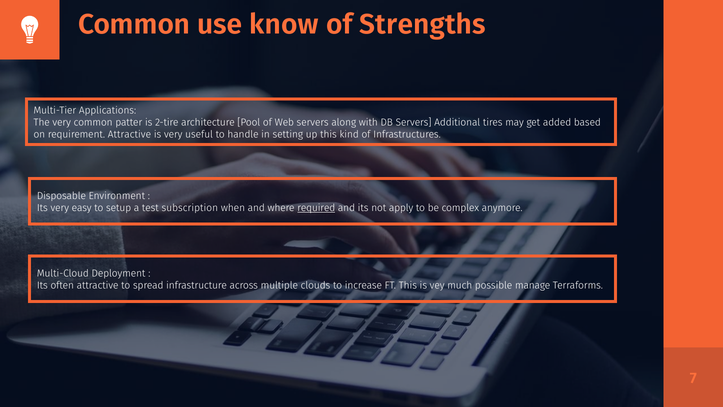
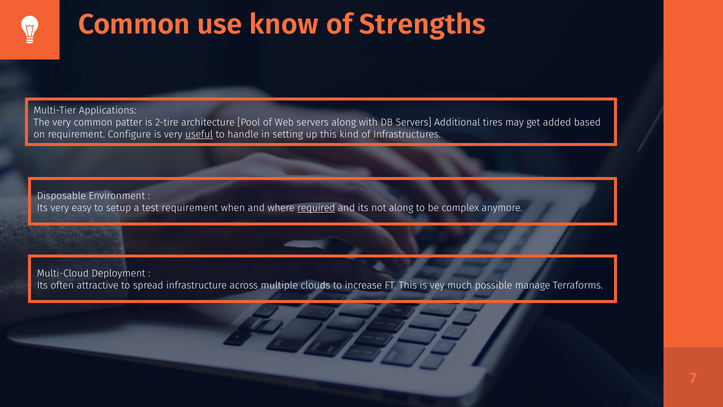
requirement Attractive: Attractive -> Configure (129, 134)
useful underline: none -> present (199, 134)
test subscription: subscription -> requirement (190, 208)
not apply: apply -> along (401, 208)
